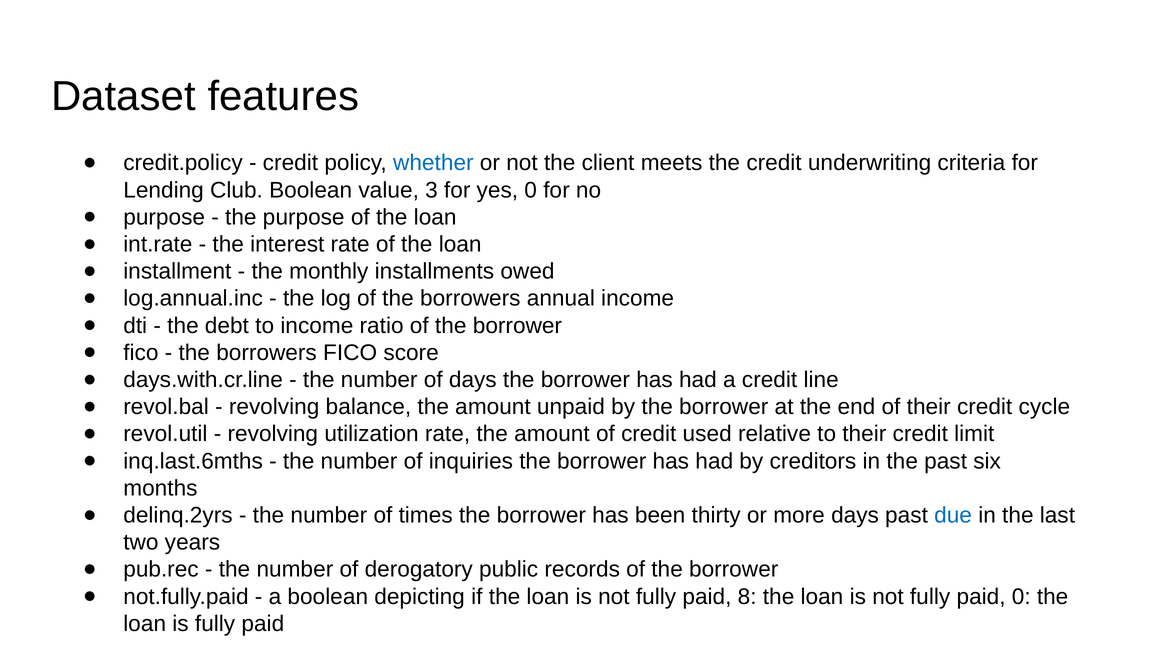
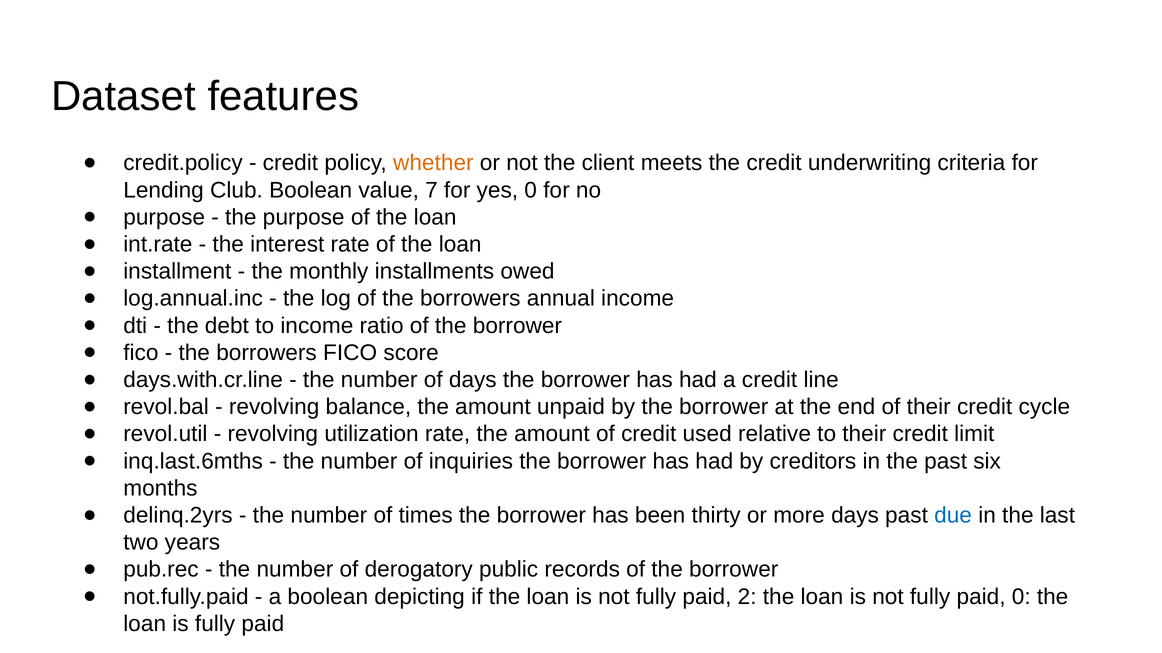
whether colour: blue -> orange (433, 163)
3: 3 -> 7 (431, 190)
8: 8 -> 2 (747, 597)
